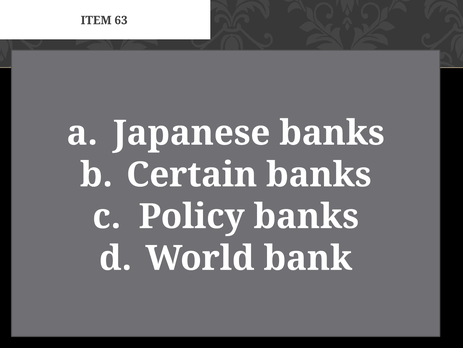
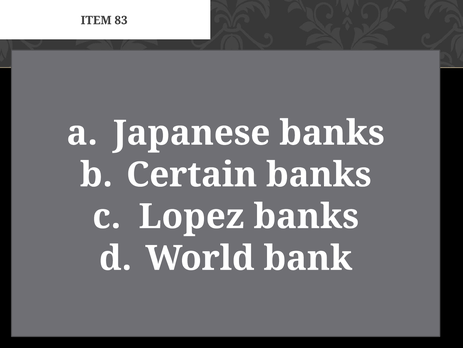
63: 63 -> 83 (121, 20)
Policy: Policy -> Lopez (192, 216)
